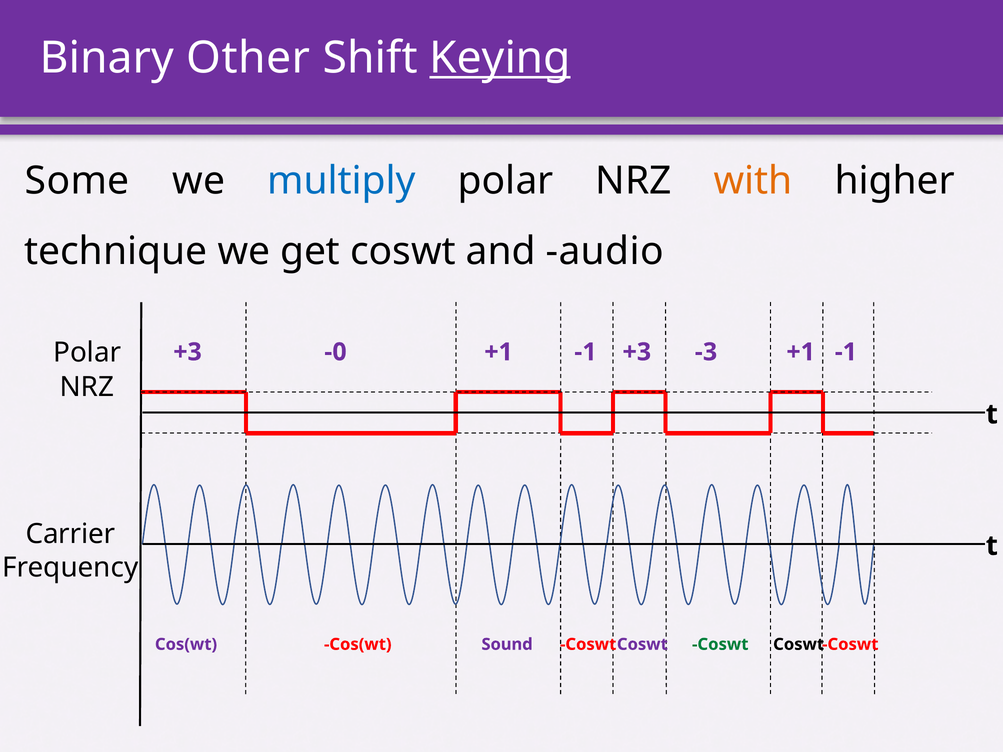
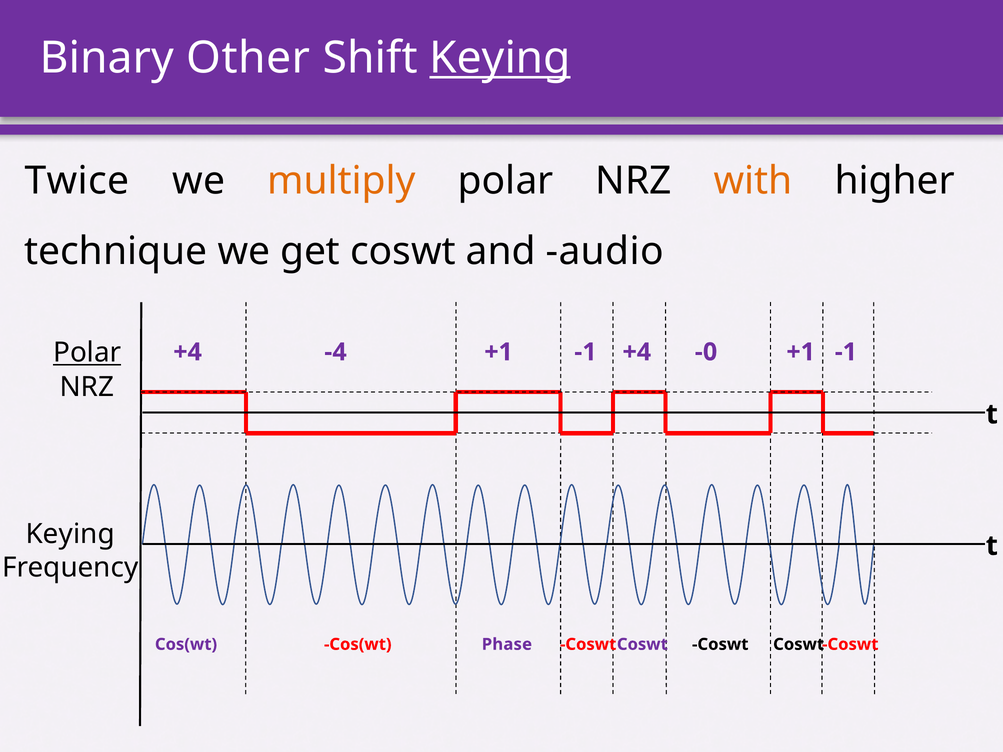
Some: Some -> Twice (77, 181)
multiply colour: blue -> orange (342, 181)
Polar underline: none -> present (87, 353)
+3: +3 -> +4 (188, 352)
-0: -0 -> -4 (335, 352)
+1 +3: +3 -> +4 (637, 352)
-3: -3 -> -0 (706, 352)
Carrier: Carrier -> Keying (70, 534)
Sound: Sound -> Phase (507, 645)
Coswt colour: green -> black (720, 645)
